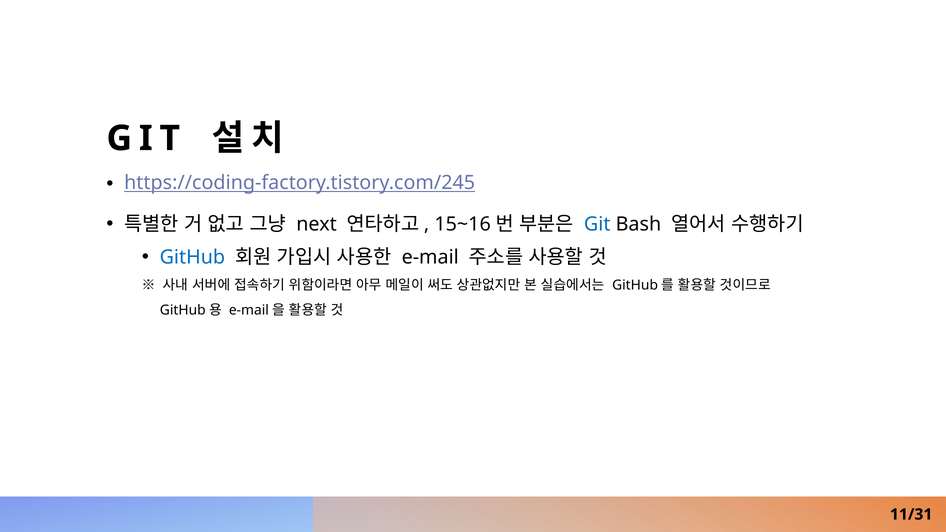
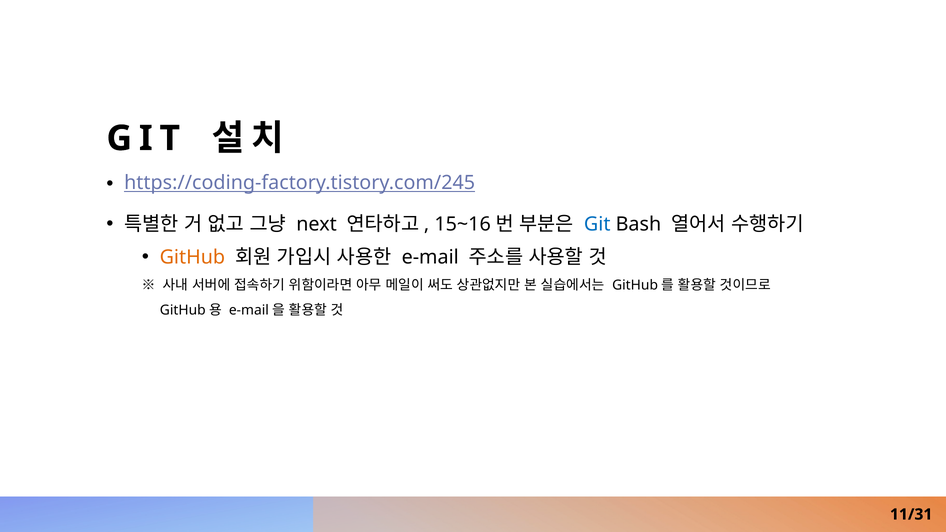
GitHub colour: blue -> orange (192, 258)
